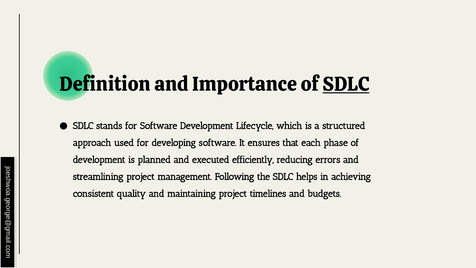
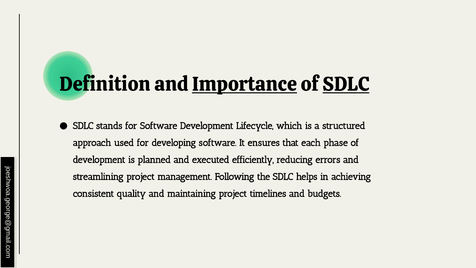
Importance underline: none -> present (245, 84)
